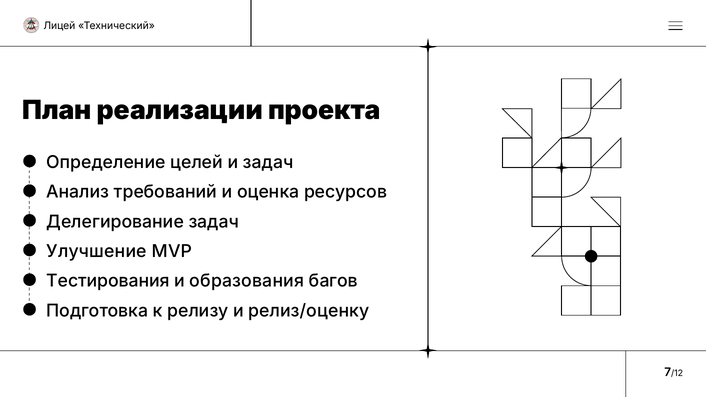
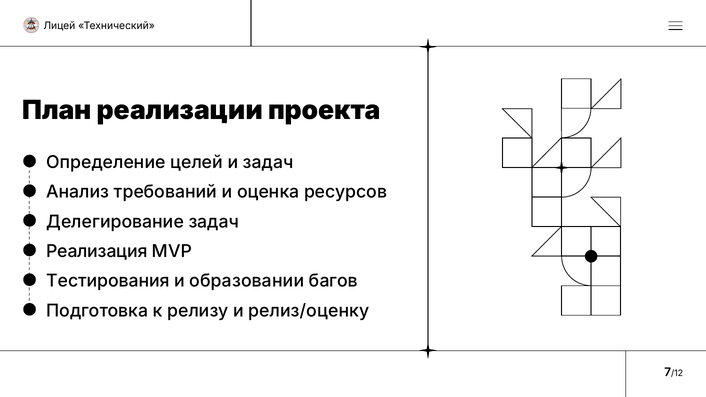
Улучшение: Улучшение -> Реализация (97, 251)
образования: образования -> образовании (247, 281)
